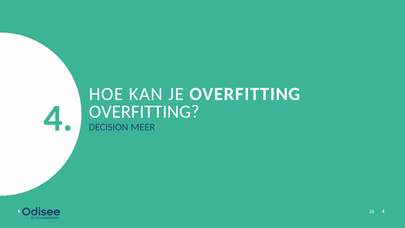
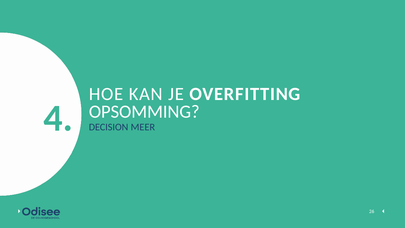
OVERFITTING: OVERFITTING -> OPSOMMING (144, 112)
